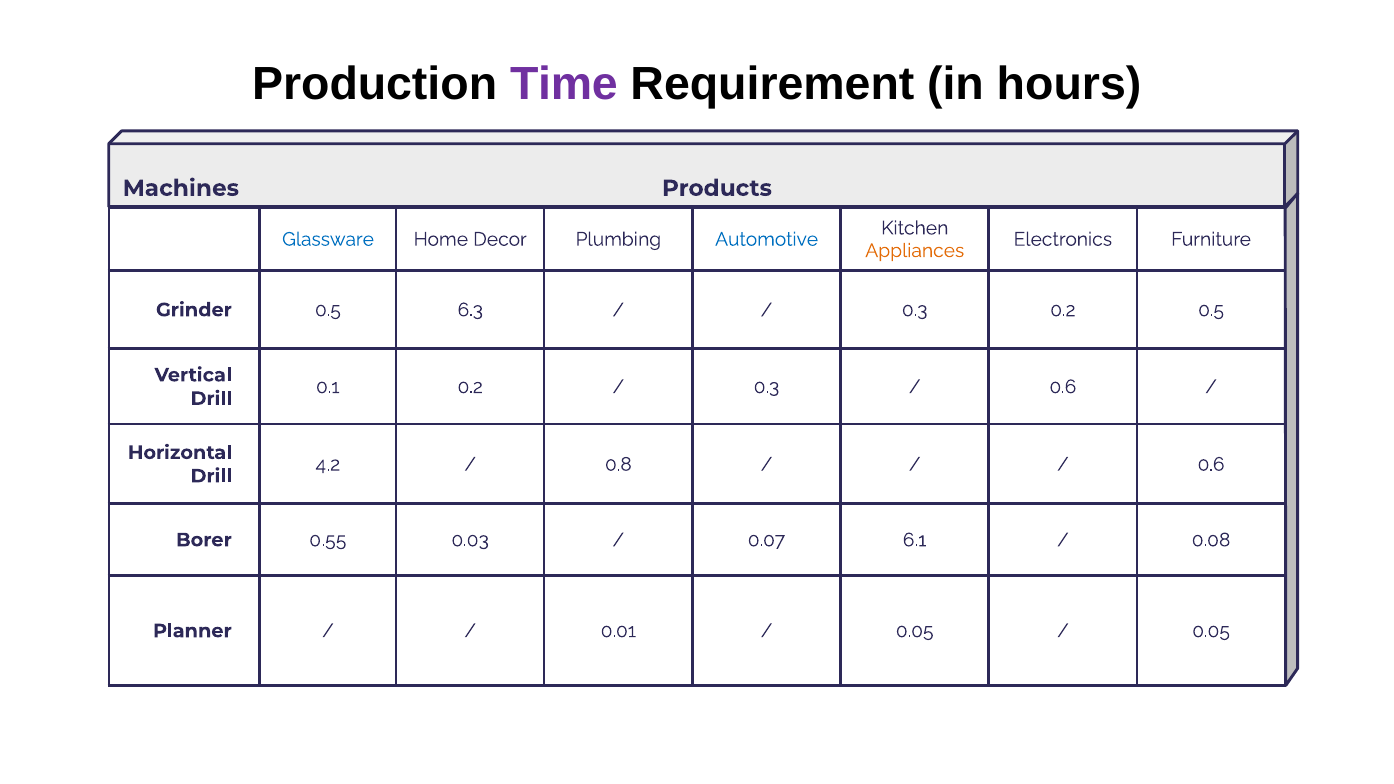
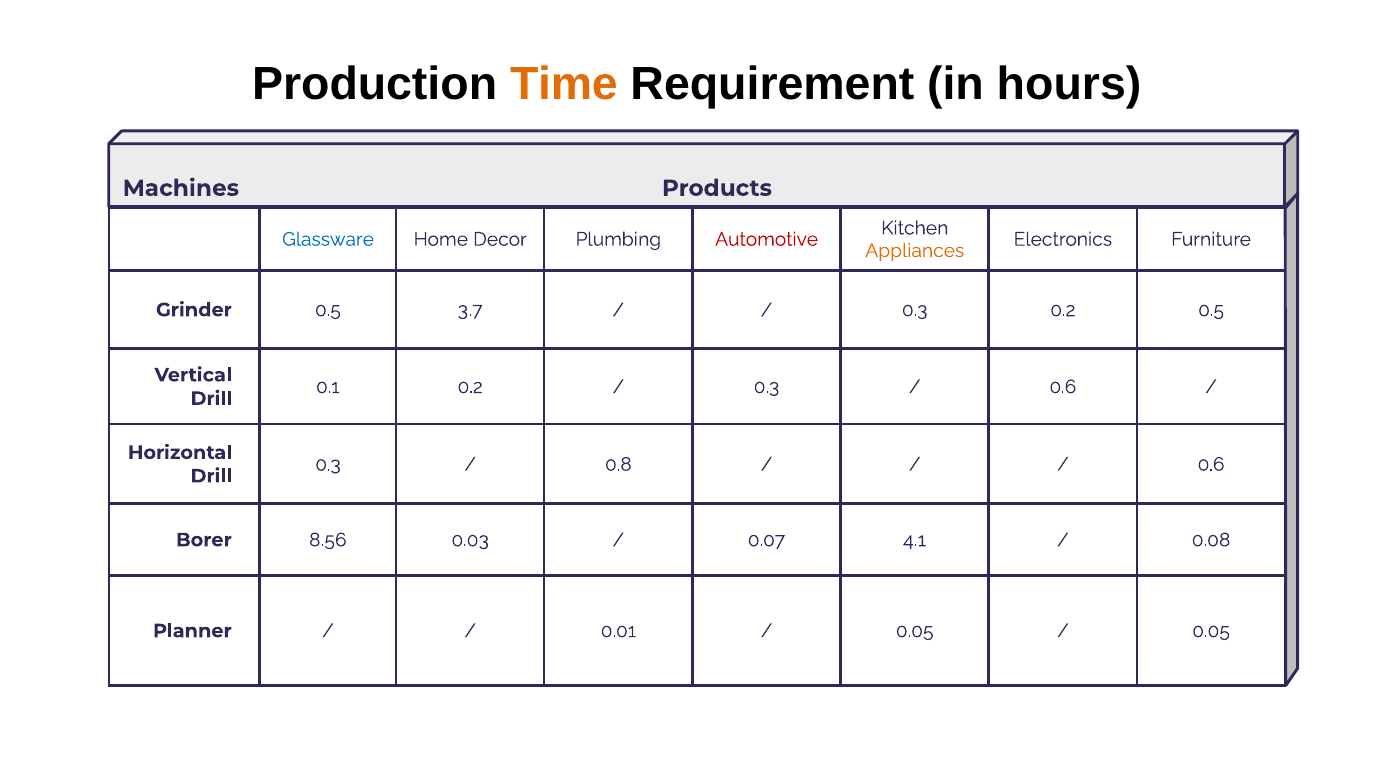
Time colour: purple -> orange (564, 85)
Automotive colour: blue -> red (767, 239)
6.3: 6.3 -> 3.7 (470, 310)
4.2: 4.2 -> 0.3 (328, 464)
0.55: 0.55 -> 8.56 (328, 540)
6.1: 6.1 -> 4.1 (915, 540)
